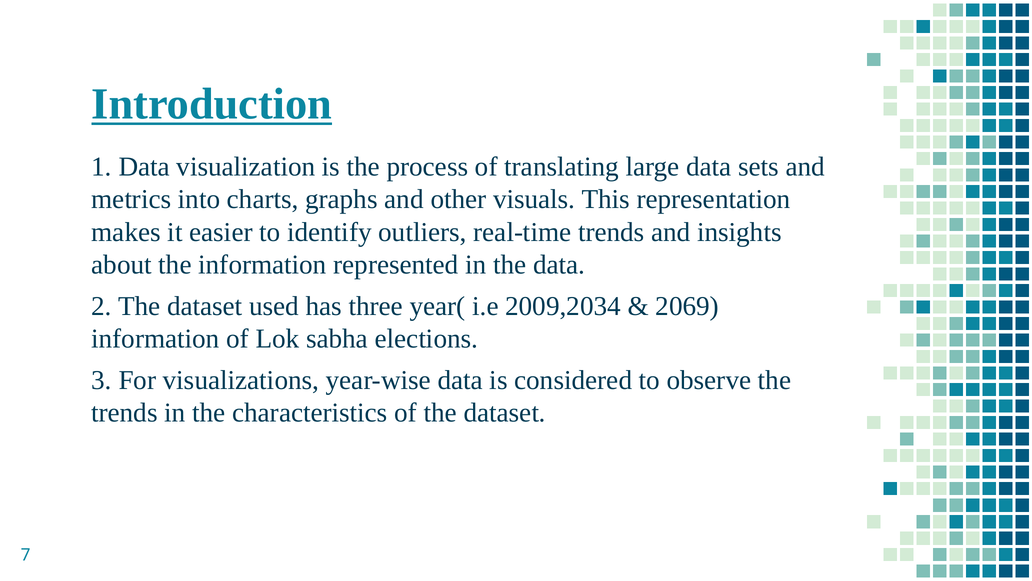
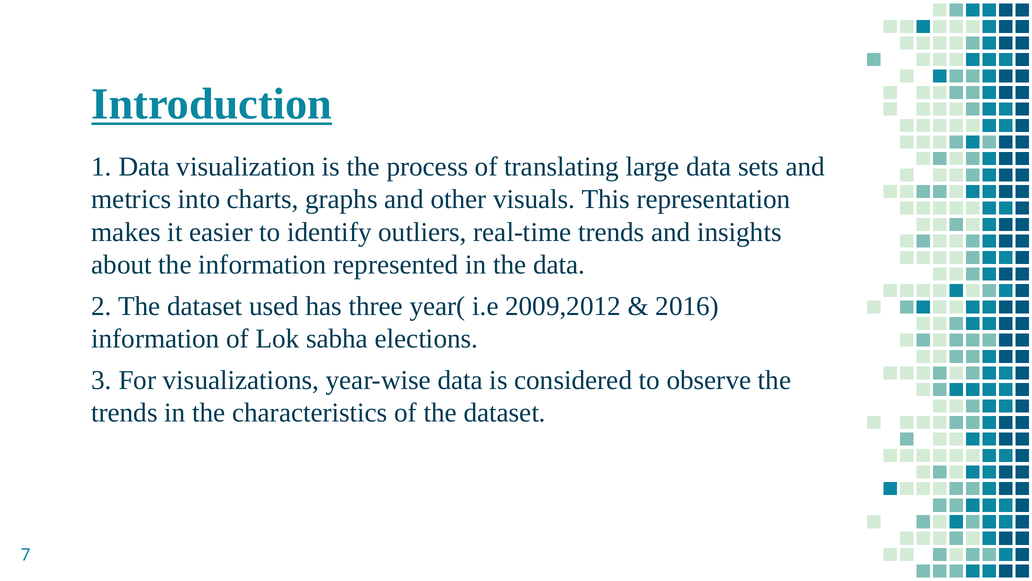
2009,2034: 2009,2034 -> 2009,2012 (563, 306)
2069: 2069 -> 2016 (687, 306)
